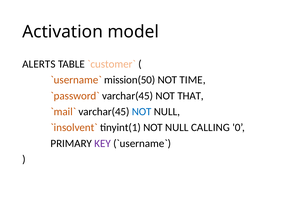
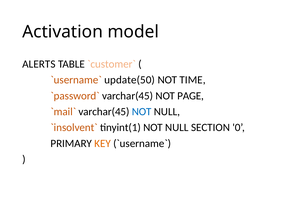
mission(50: mission(50 -> update(50 (130, 80)
THAT: THAT -> PAGE (191, 95)
CALLING: CALLING -> SECTION (210, 127)
KEY colour: purple -> orange (103, 143)
